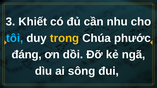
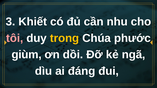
tôi colour: light blue -> pink (15, 38)
đáng: đáng -> giùm (27, 55)
sông: sông -> đáng (82, 71)
